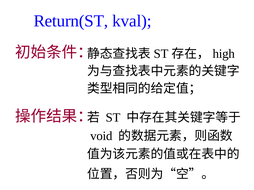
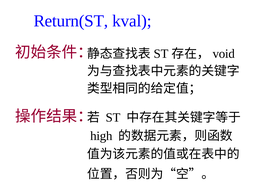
high: high -> void (224, 54)
void: void -> high (101, 136)
